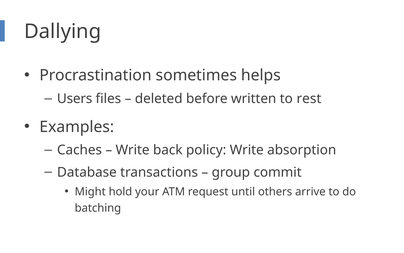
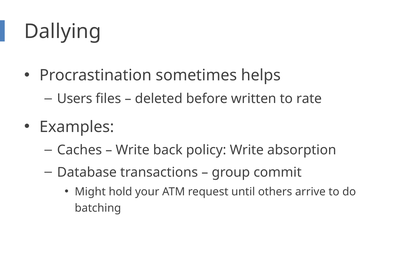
rest: rest -> rate (309, 98)
